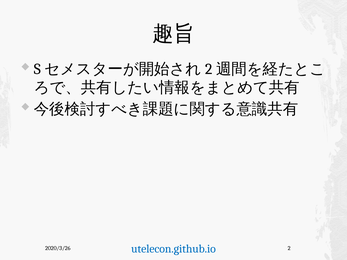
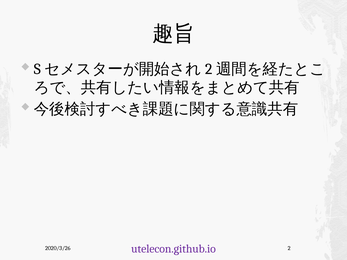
utelecon.github.io colour: blue -> purple (173, 249)
